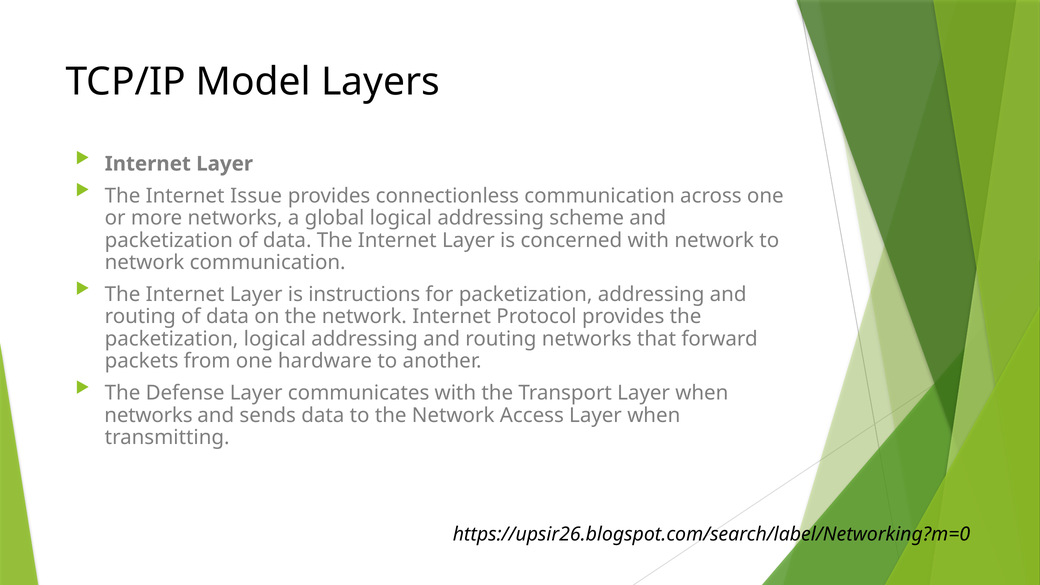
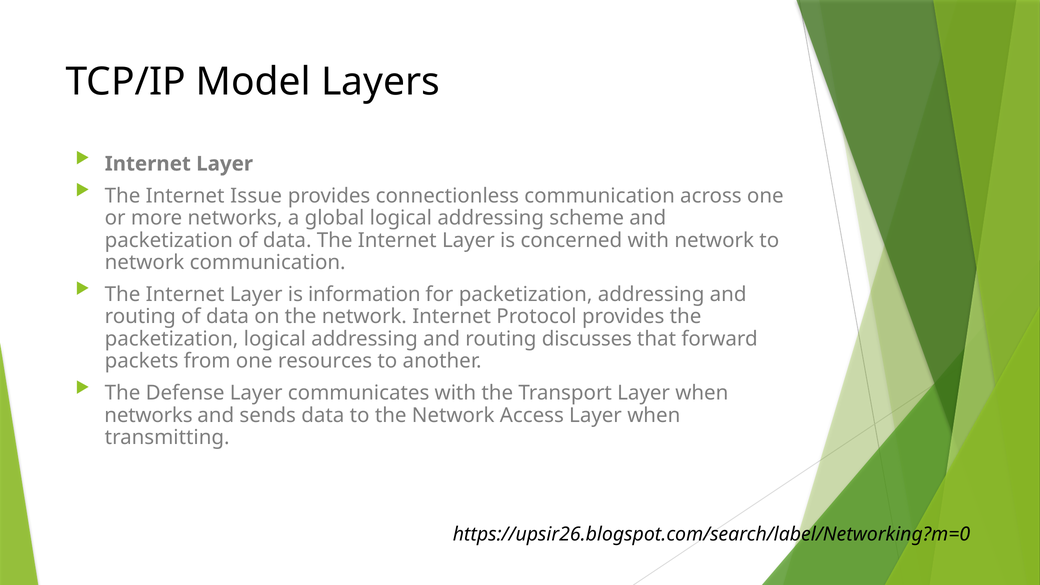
instructions: instructions -> information (364, 294)
routing networks: networks -> discusses (587, 339)
hardware: hardware -> resources (325, 361)
